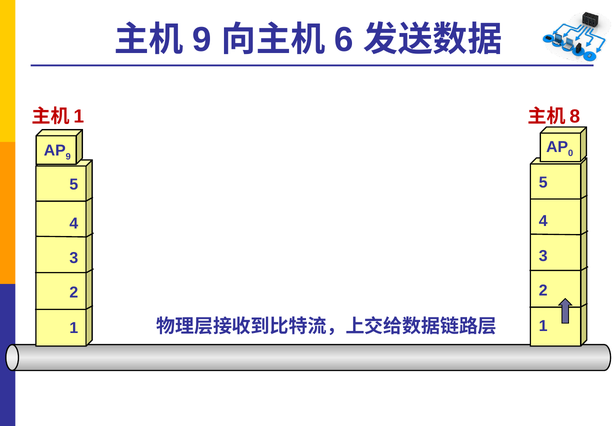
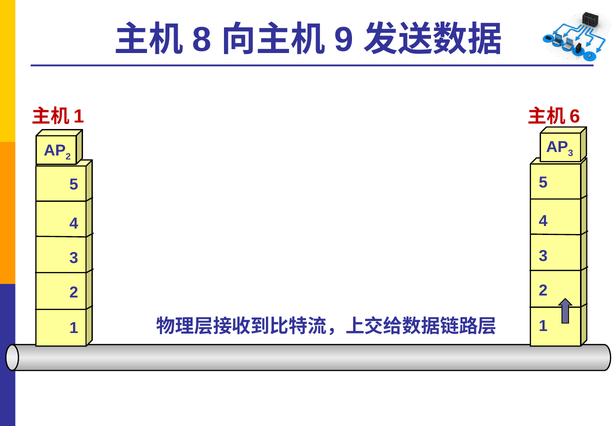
9: 9 -> 8 (202, 40)
6: 6 -> 9 (344, 40)
8: 8 -> 6 (575, 117)
0: 0 -> 3 (571, 153)
9: 9 -> 2 (68, 157)
